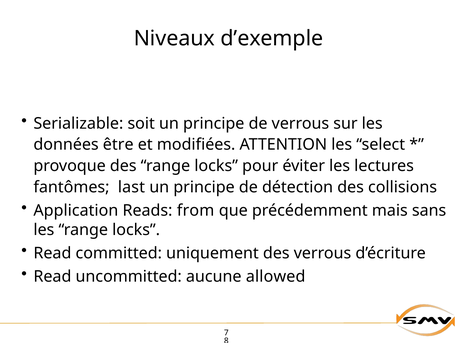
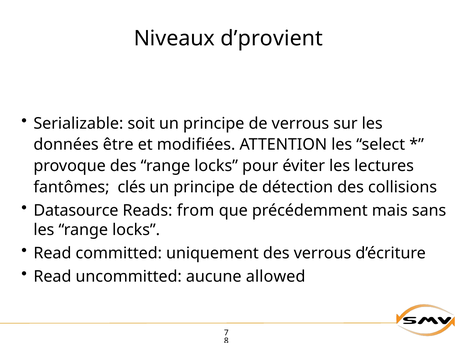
d’exemple: d’exemple -> d’provient (272, 38)
last: last -> clés (132, 187)
Application: Application -> Datasource (76, 210)
